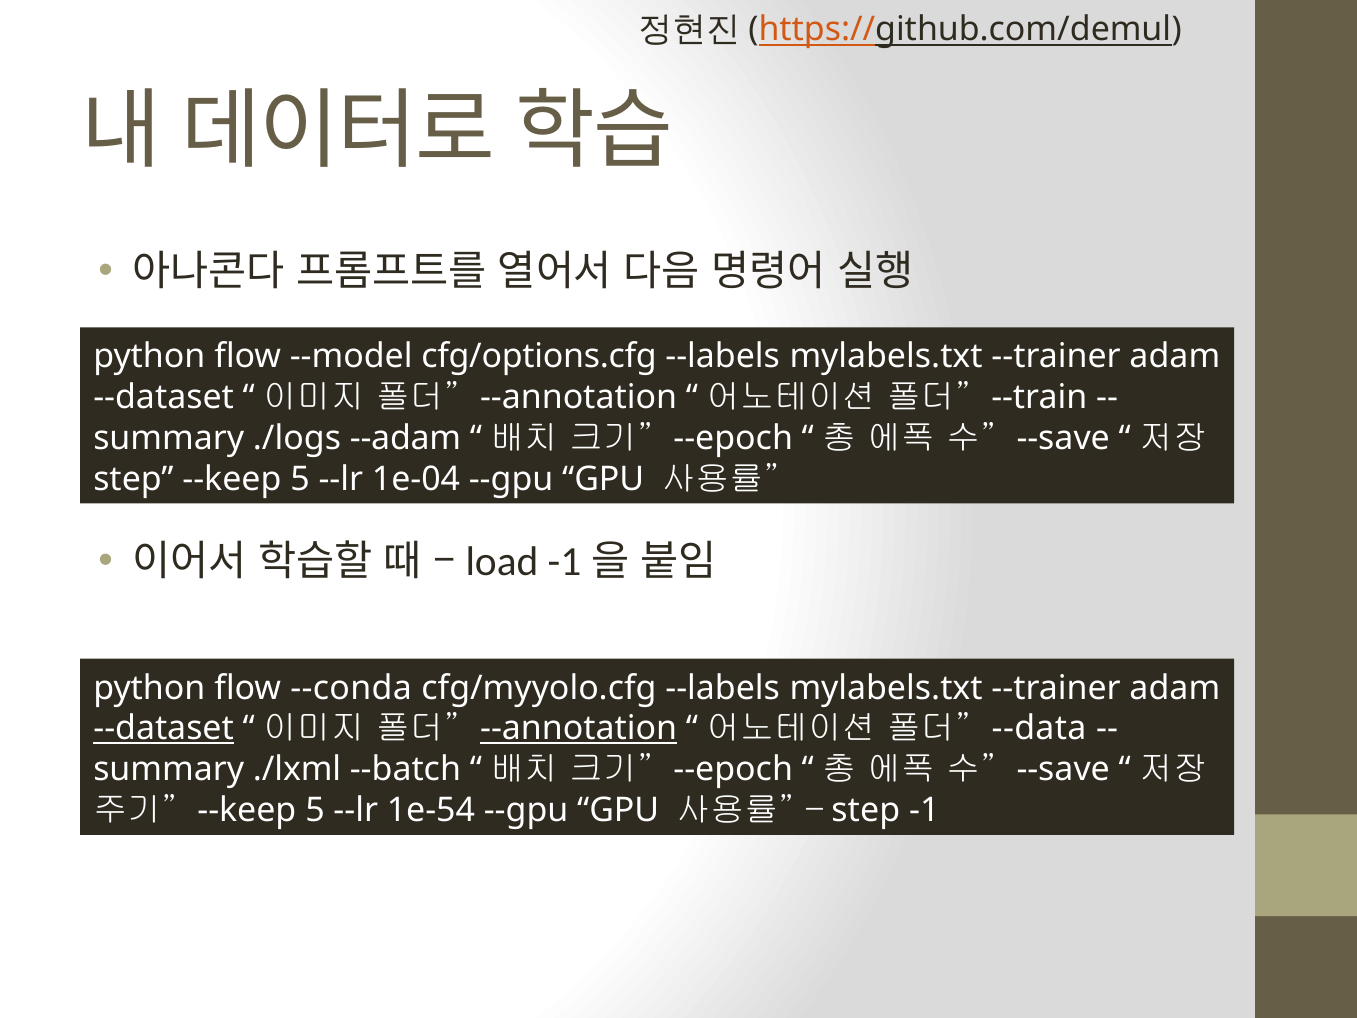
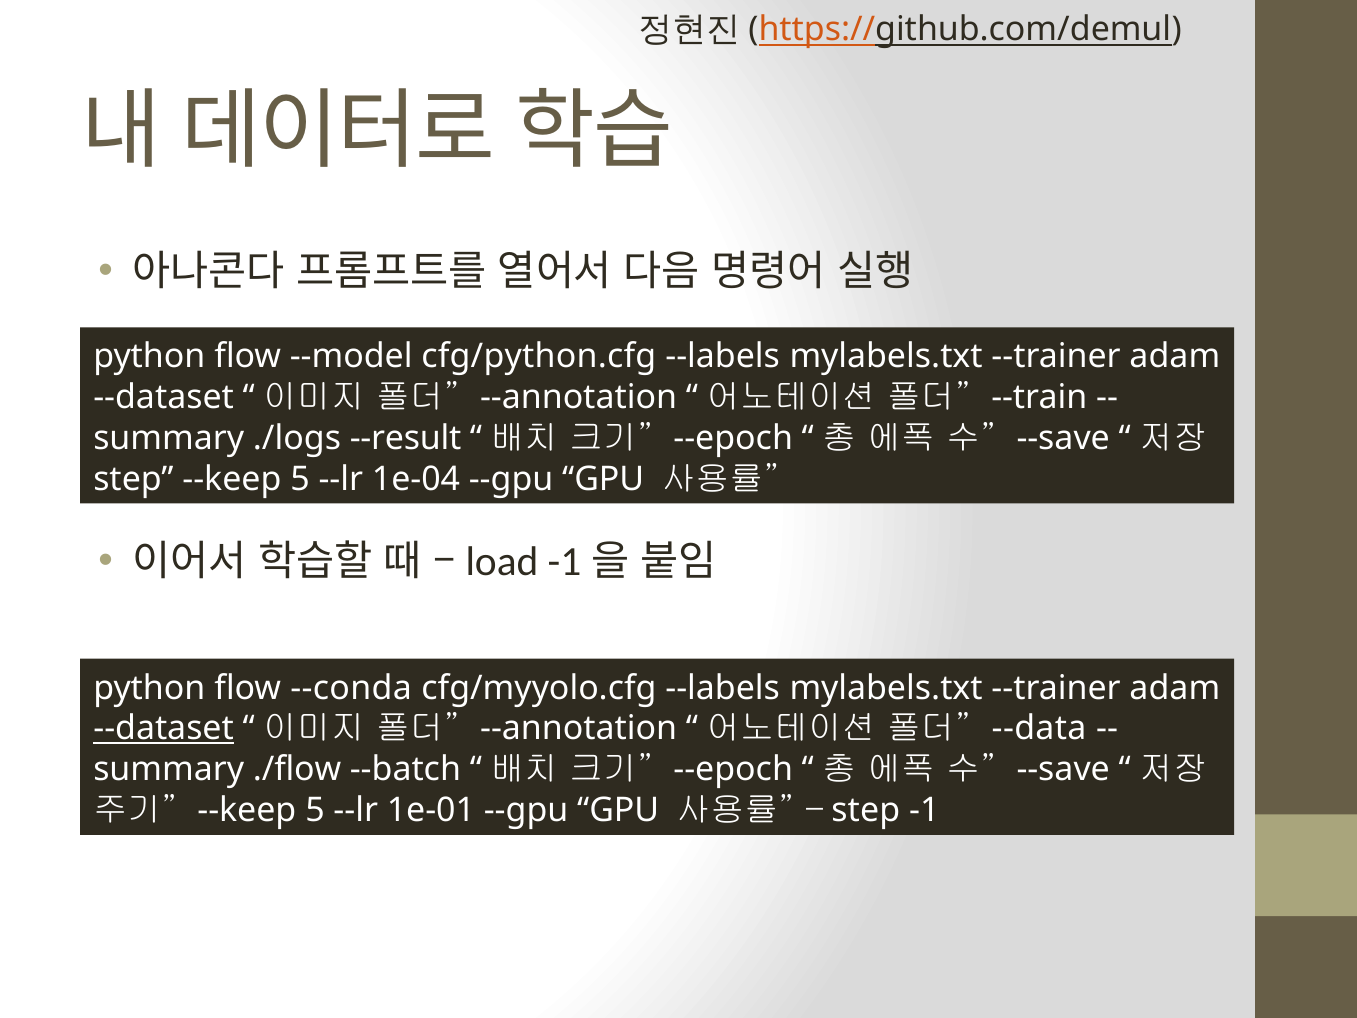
cfg/options.cfg: cfg/options.cfg -> cfg/python.cfg (539, 357)
--adam: --adam -> --result (406, 438)
--annotation underline: present -> none (579, 729)
./lxml: ./lxml -> ./flow (297, 769)
1e-54: 1e-54 -> 1e-01 (431, 810)
